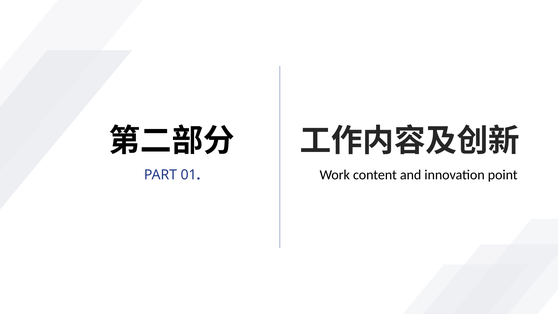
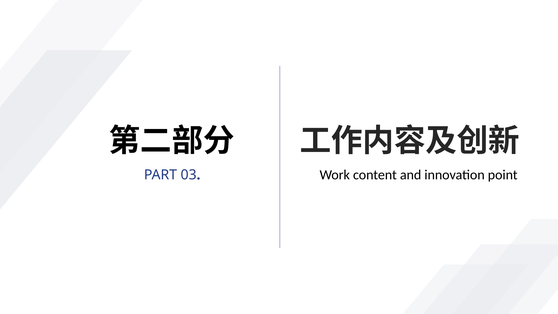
01: 01 -> 03 (189, 175)
